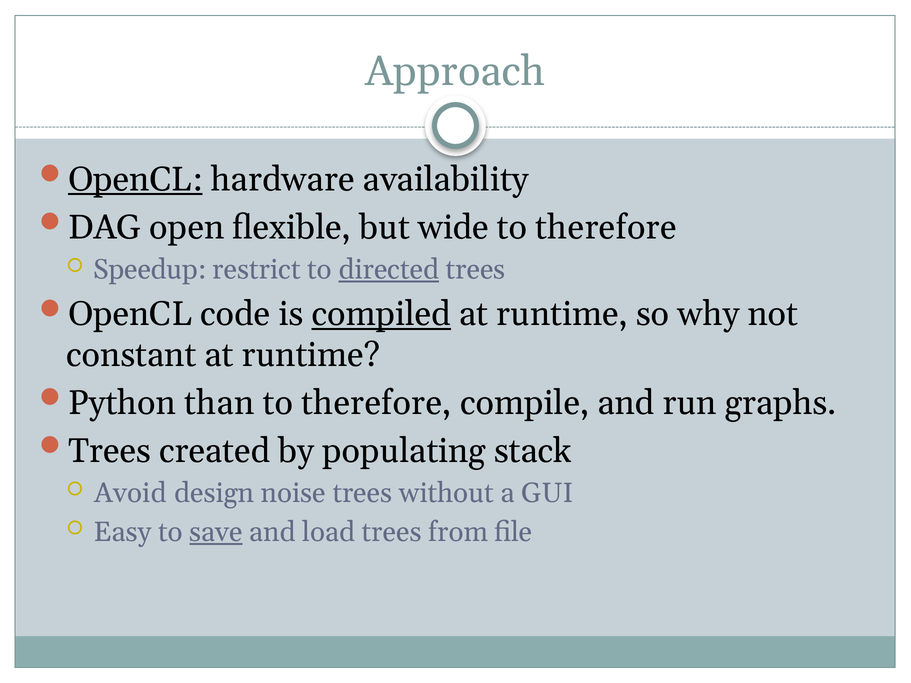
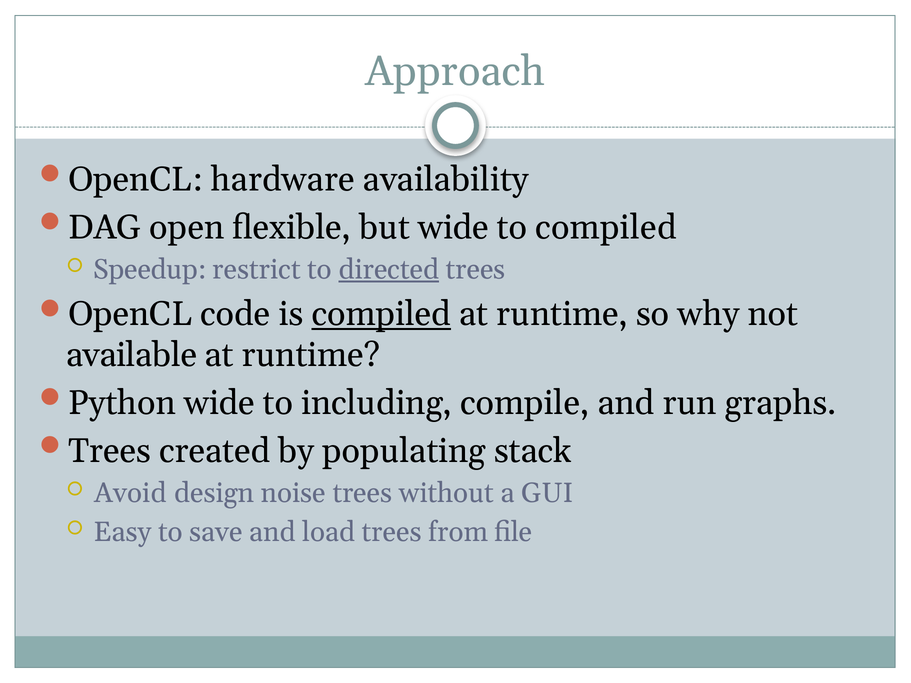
OpenCL underline: present -> none (135, 180)
therefore: therefore -> compiled (606, 227)
constant: constant -> available (132, 355)
Python than: than -> wide (219, 403)
therefore: therefore -> including (377, 403)
save underline: present -> none (216, 532)
